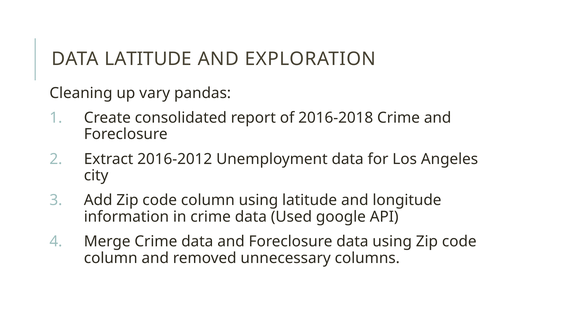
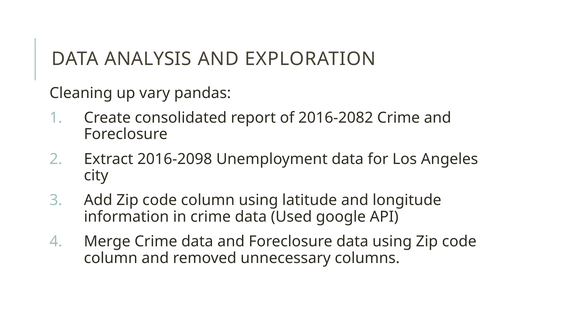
DATA LATITUDE: LATITUDE -> ANALYSIS (148, 59)
2016-2018: 2016-2018 -> 2016-2082 (336, 118)
2016-2012: 2016-2012 -> 2016-2098 (175, 159)
